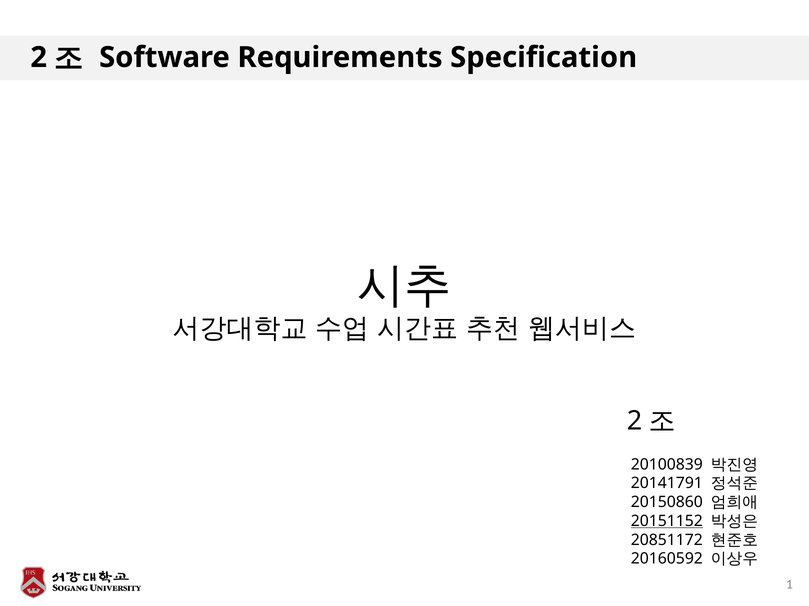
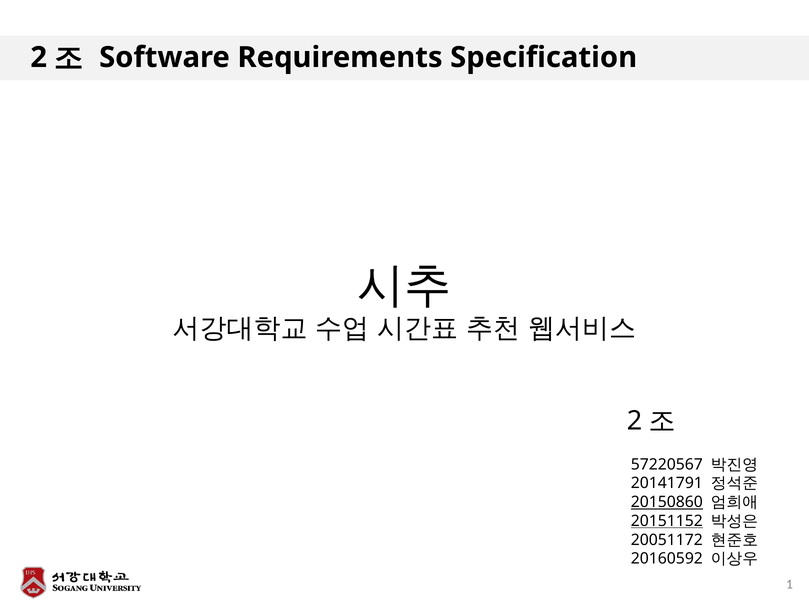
20100839: 20100839 -> 57220567 (667, 465)
20150860 underline: none -> present (667, 503)
20851172: 20851172 -> 20051172 (667, 541)
